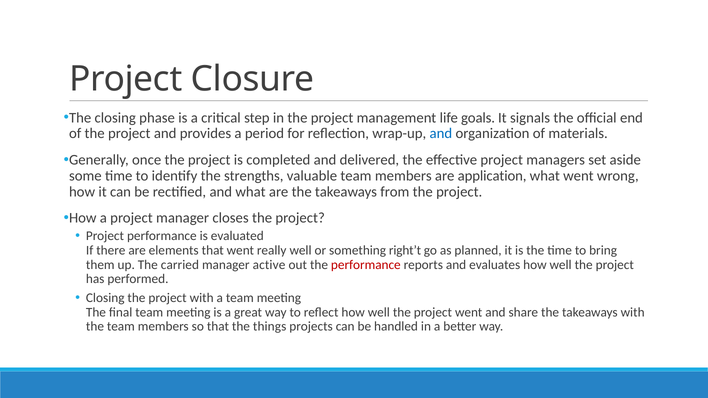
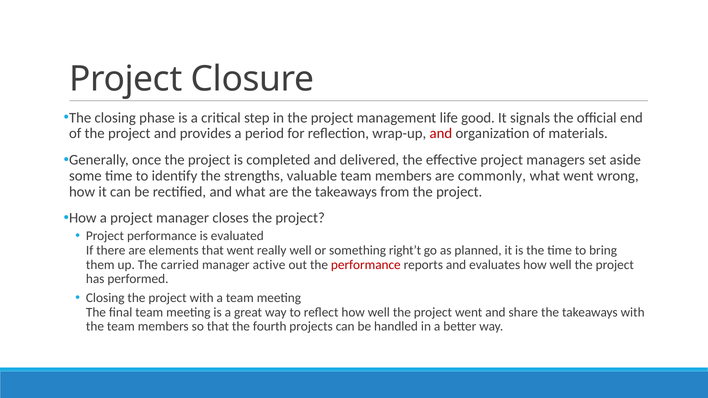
goals: goals -> good (478, 118)
and colour: blue -> red (441, 134)
application: application -> commonly (492, 176)
things: things -> fourth (270, 327)
